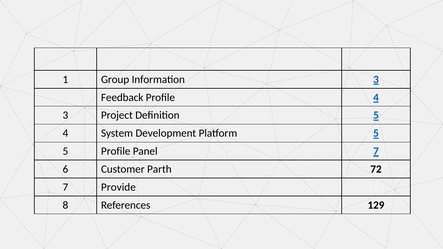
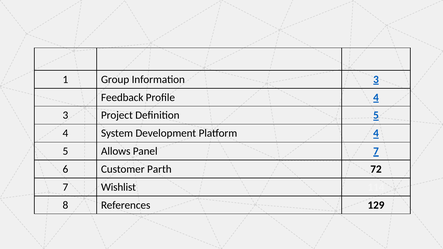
Platform 5: 5 -> 4 (376, 133)
5 Profile: Profile -> Allows (116, 151)
Provide: Provide -> Wishlist (118, 187)
